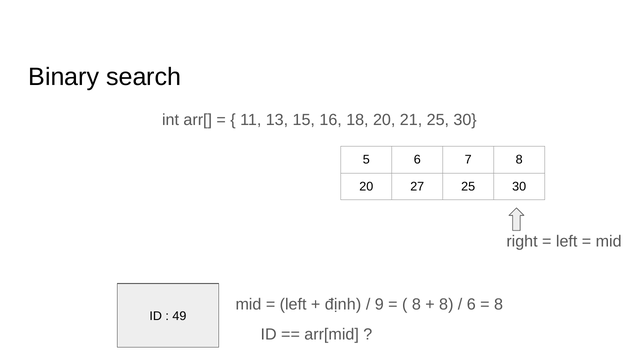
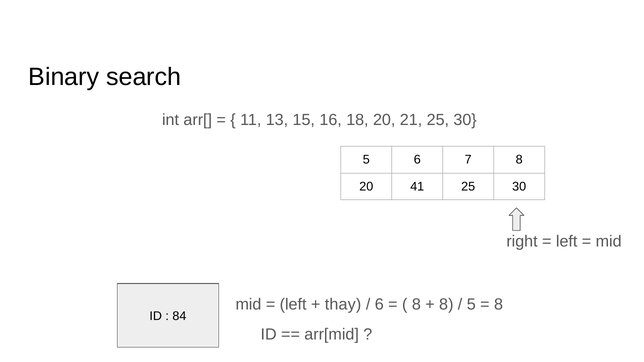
27: 27 -> 41 (417, 187)
định: định -> thay (343, 305)
9: 9 -> 6 (379, 305)
6: 6 -> 5 (471, 305)
49: 49 -> 84 (179, 317)
